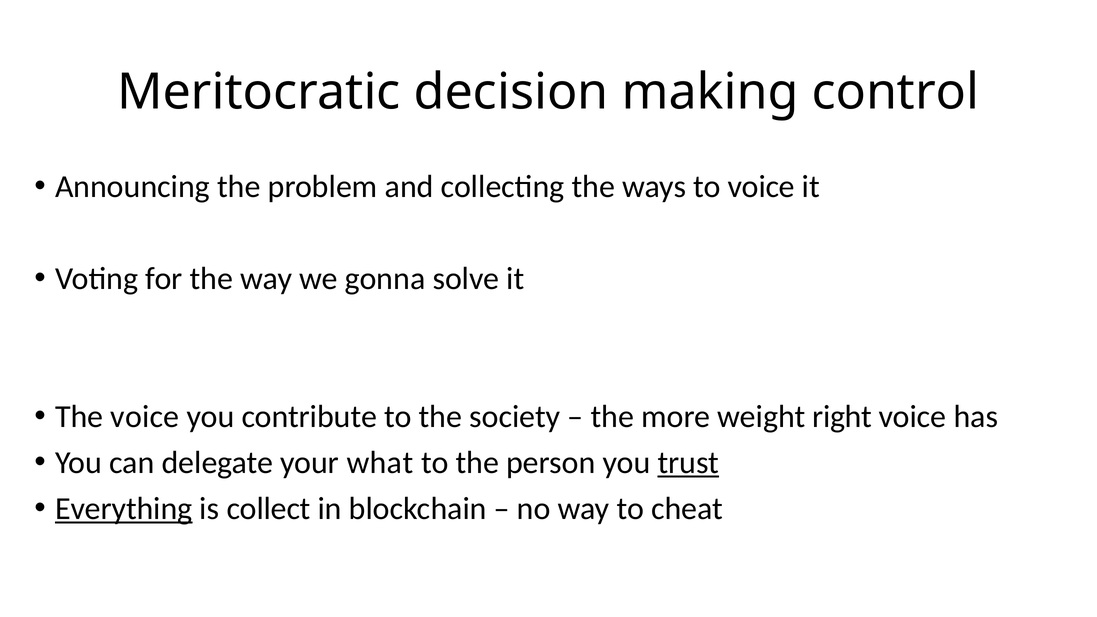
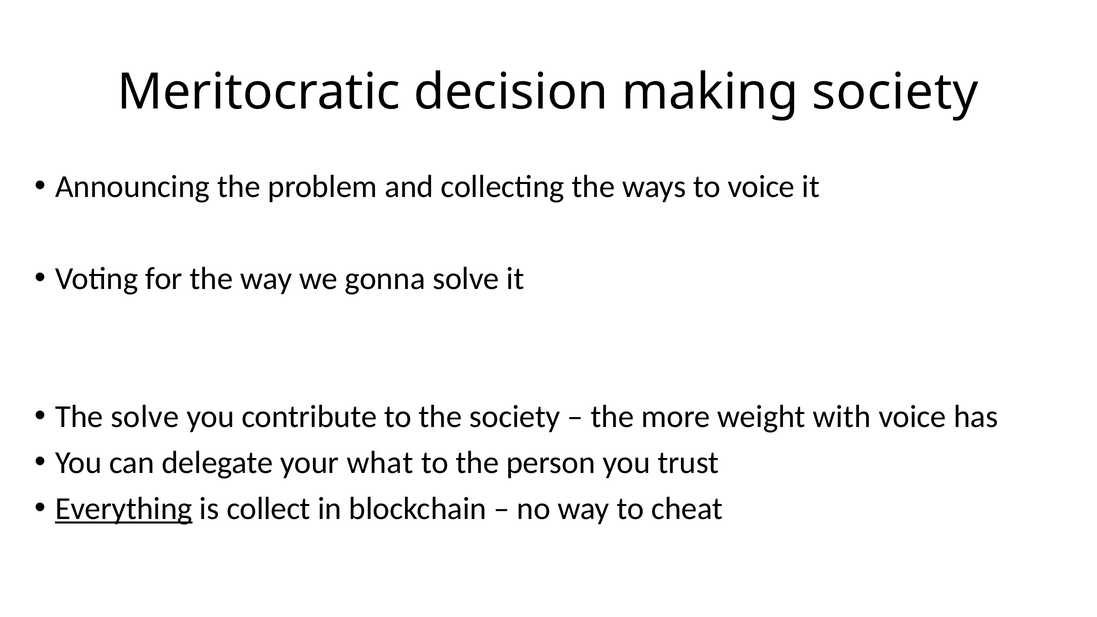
making control: control -> society (895, 92)
The voice: voice -> solve (145, 417)
right: right -> with (842, 417)
trust underline: present -> none (688, 463)
